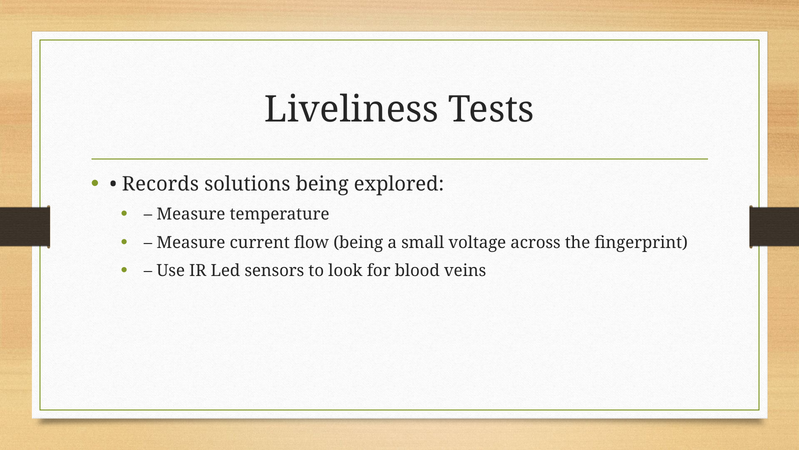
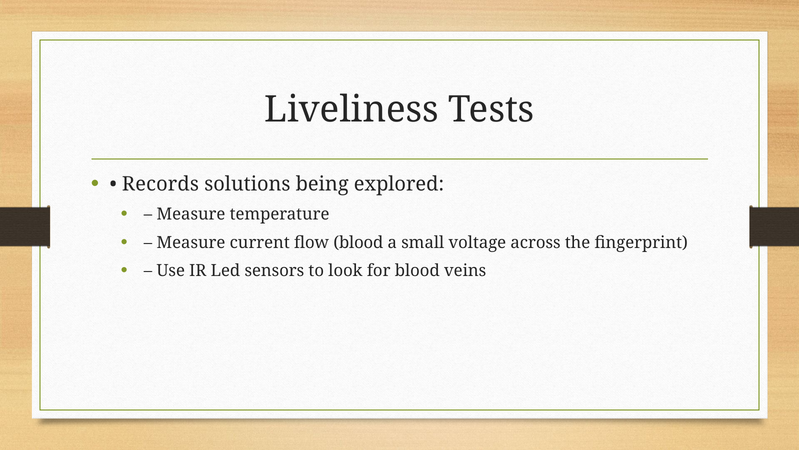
flow being: being -> blood (358, 242)
